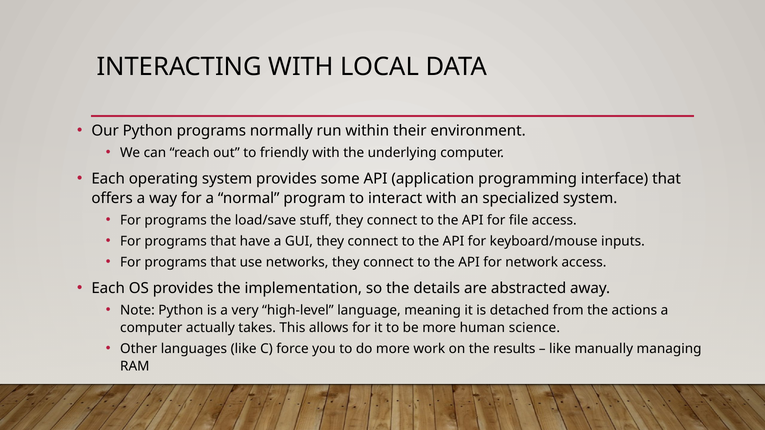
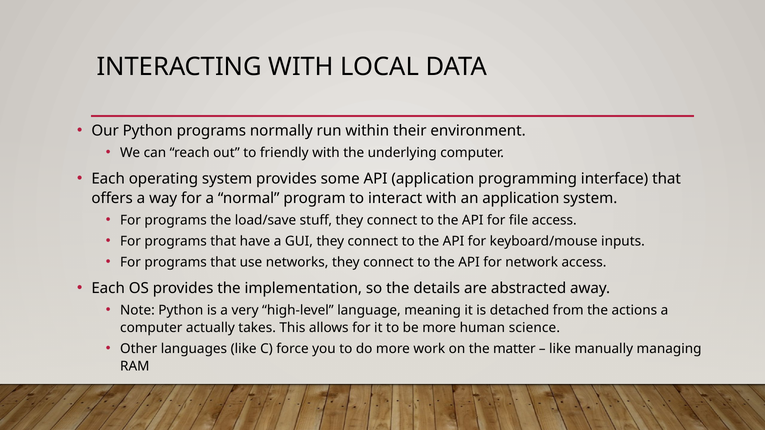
an specialized: specialized -> application (521, 198)
results: results -> matter (514, 349)
